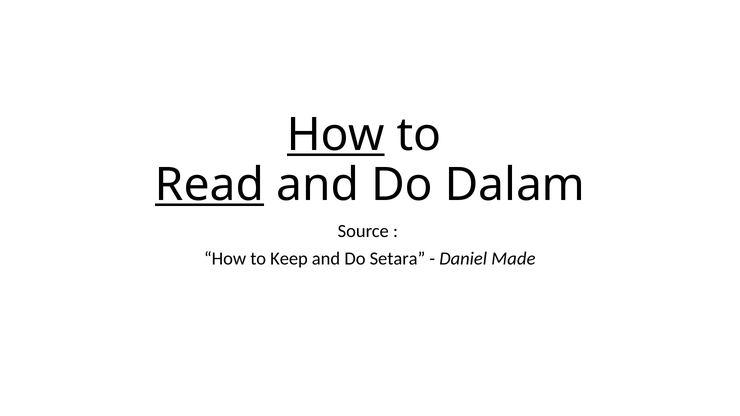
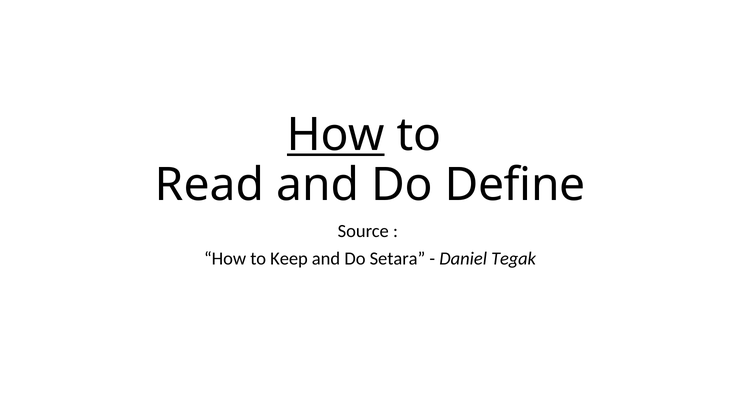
Read underline: present -> none (209, 185)
Dalam: Dalam -> Define (515, 185)
Made: Made -> Tegak (514, 259)
